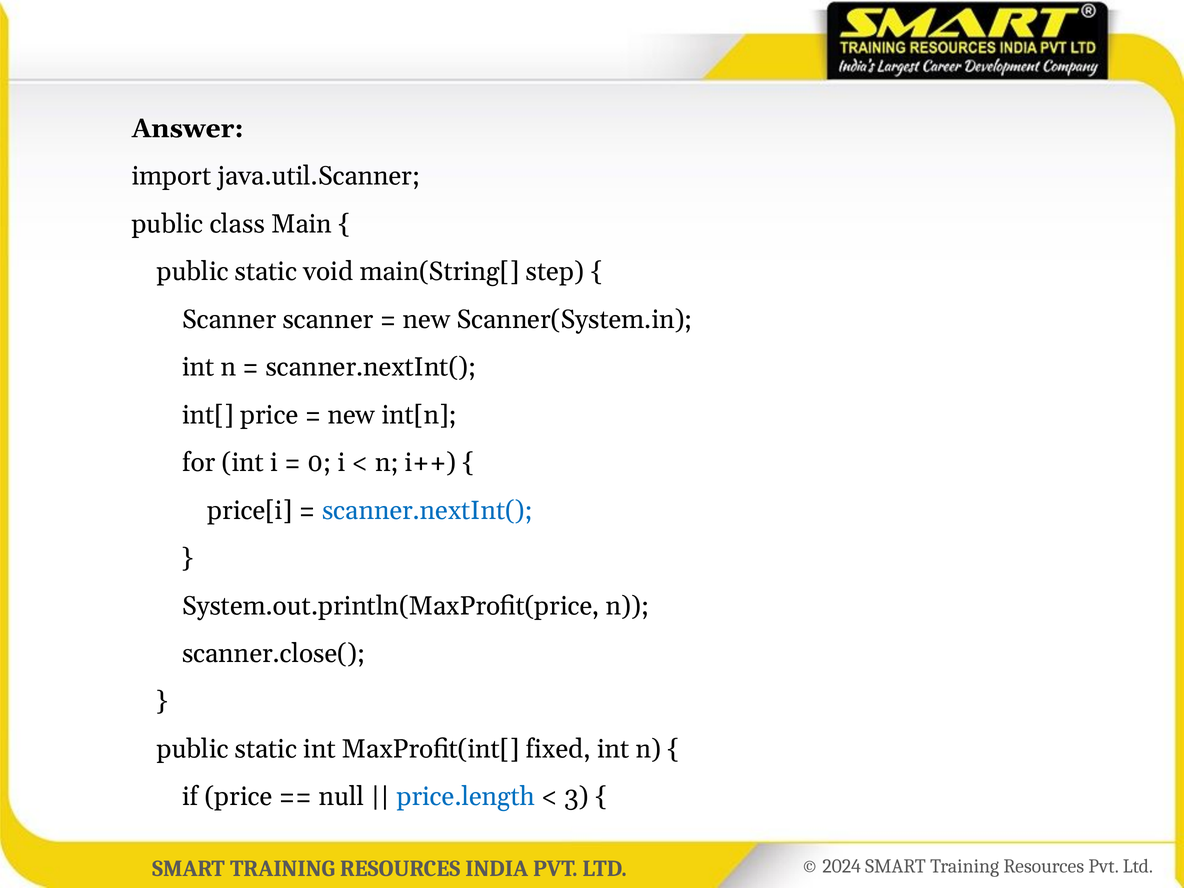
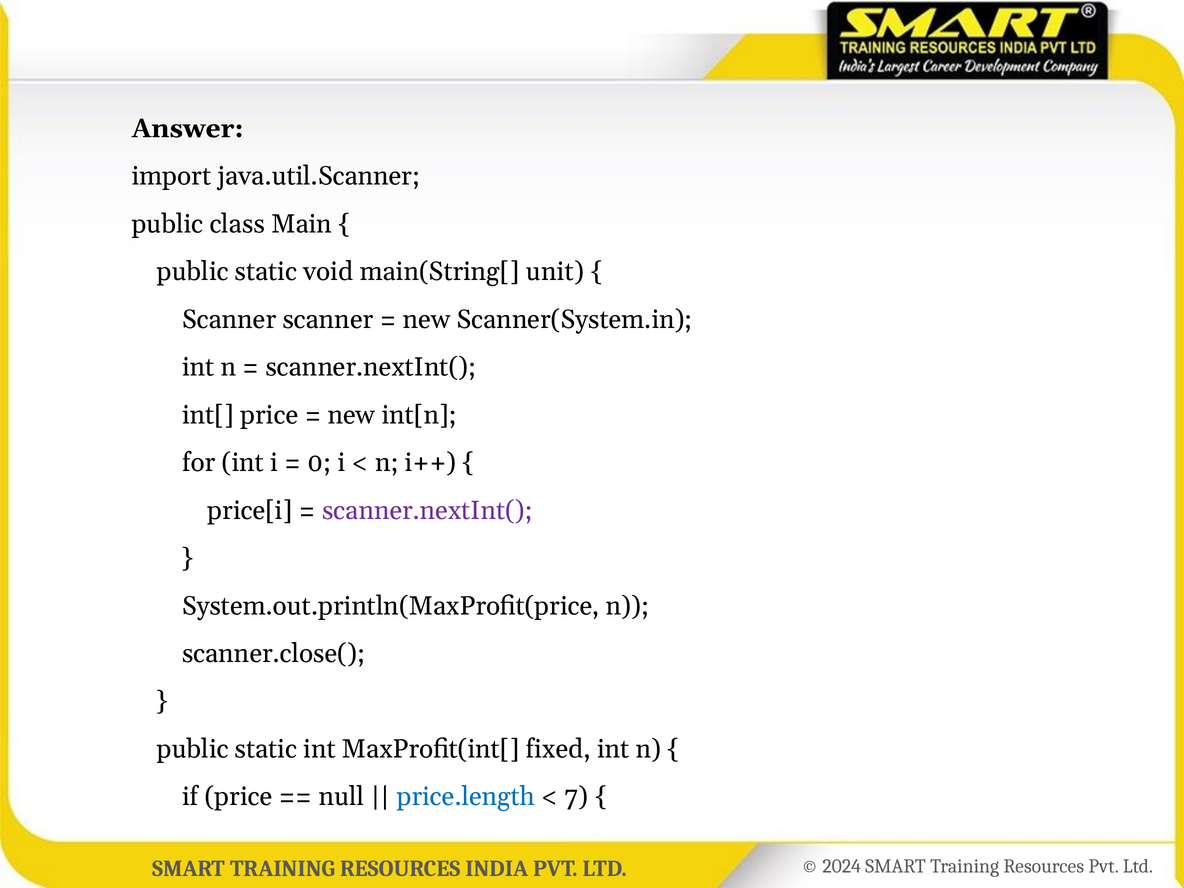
step: step -> unit (555, 272)
scanner.nextInt( colour: blue -> purple (428, 510)
3: 3 -> 7 (576, 797)
